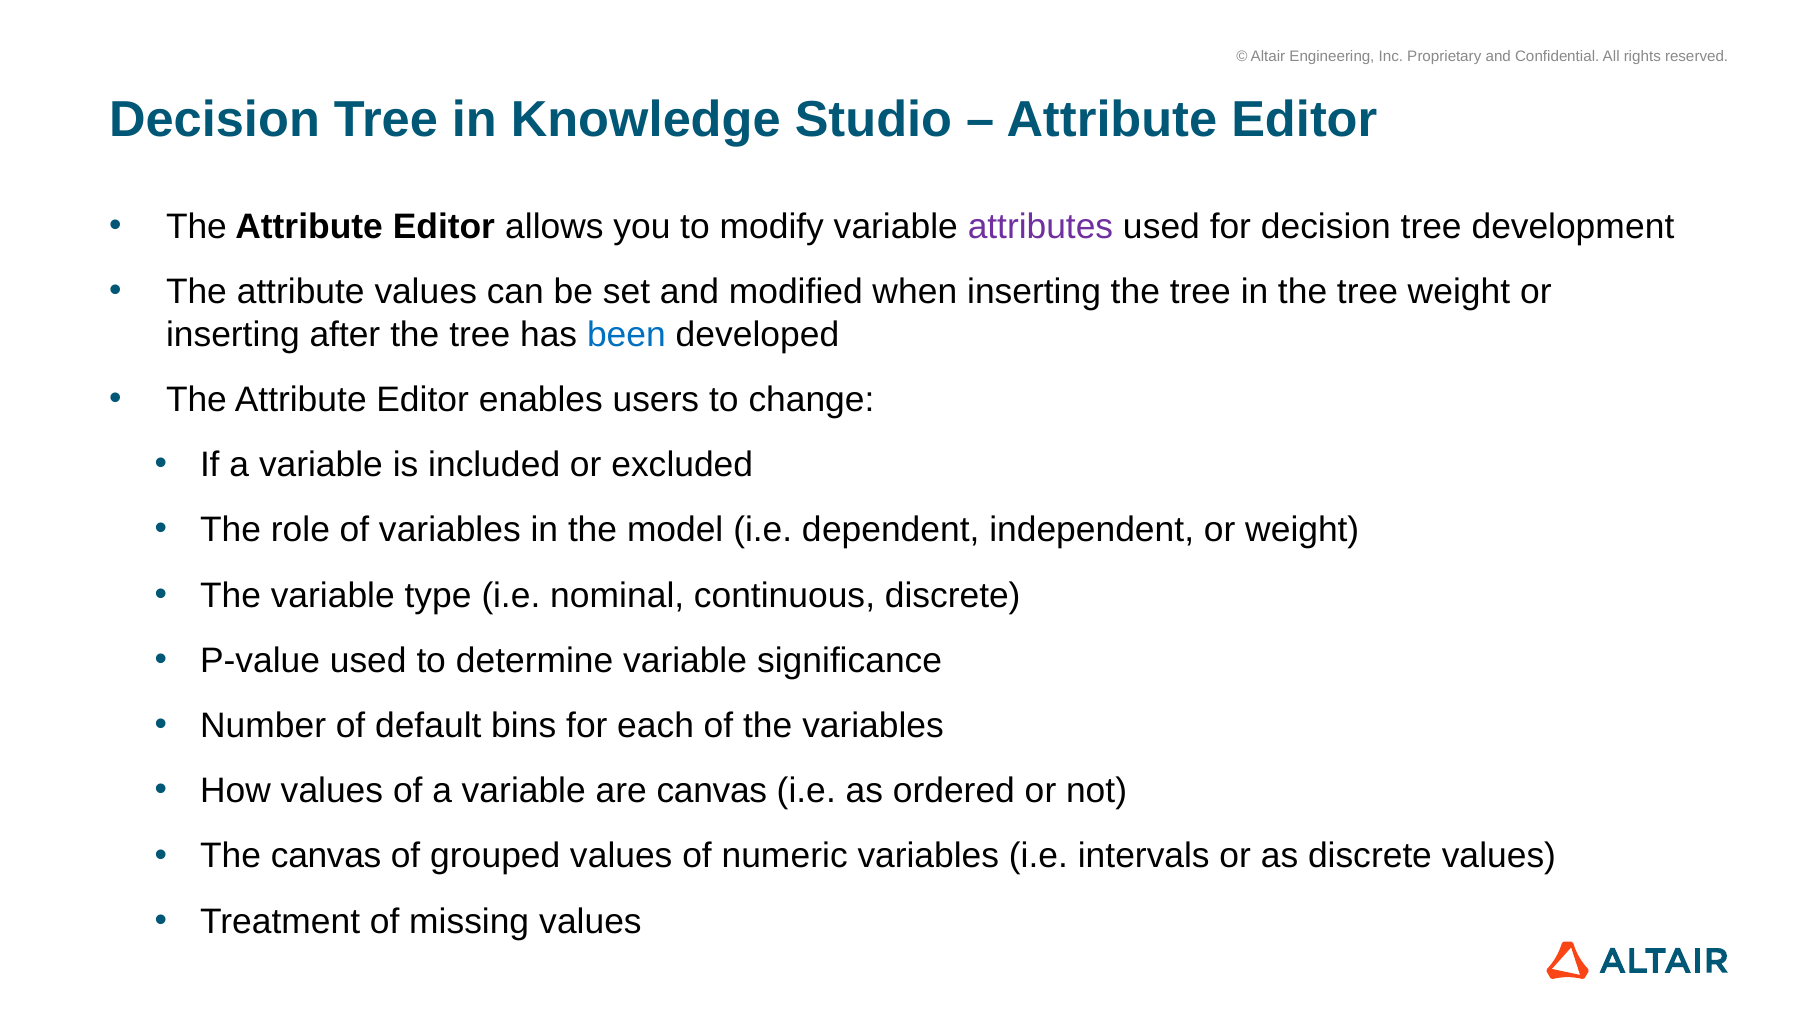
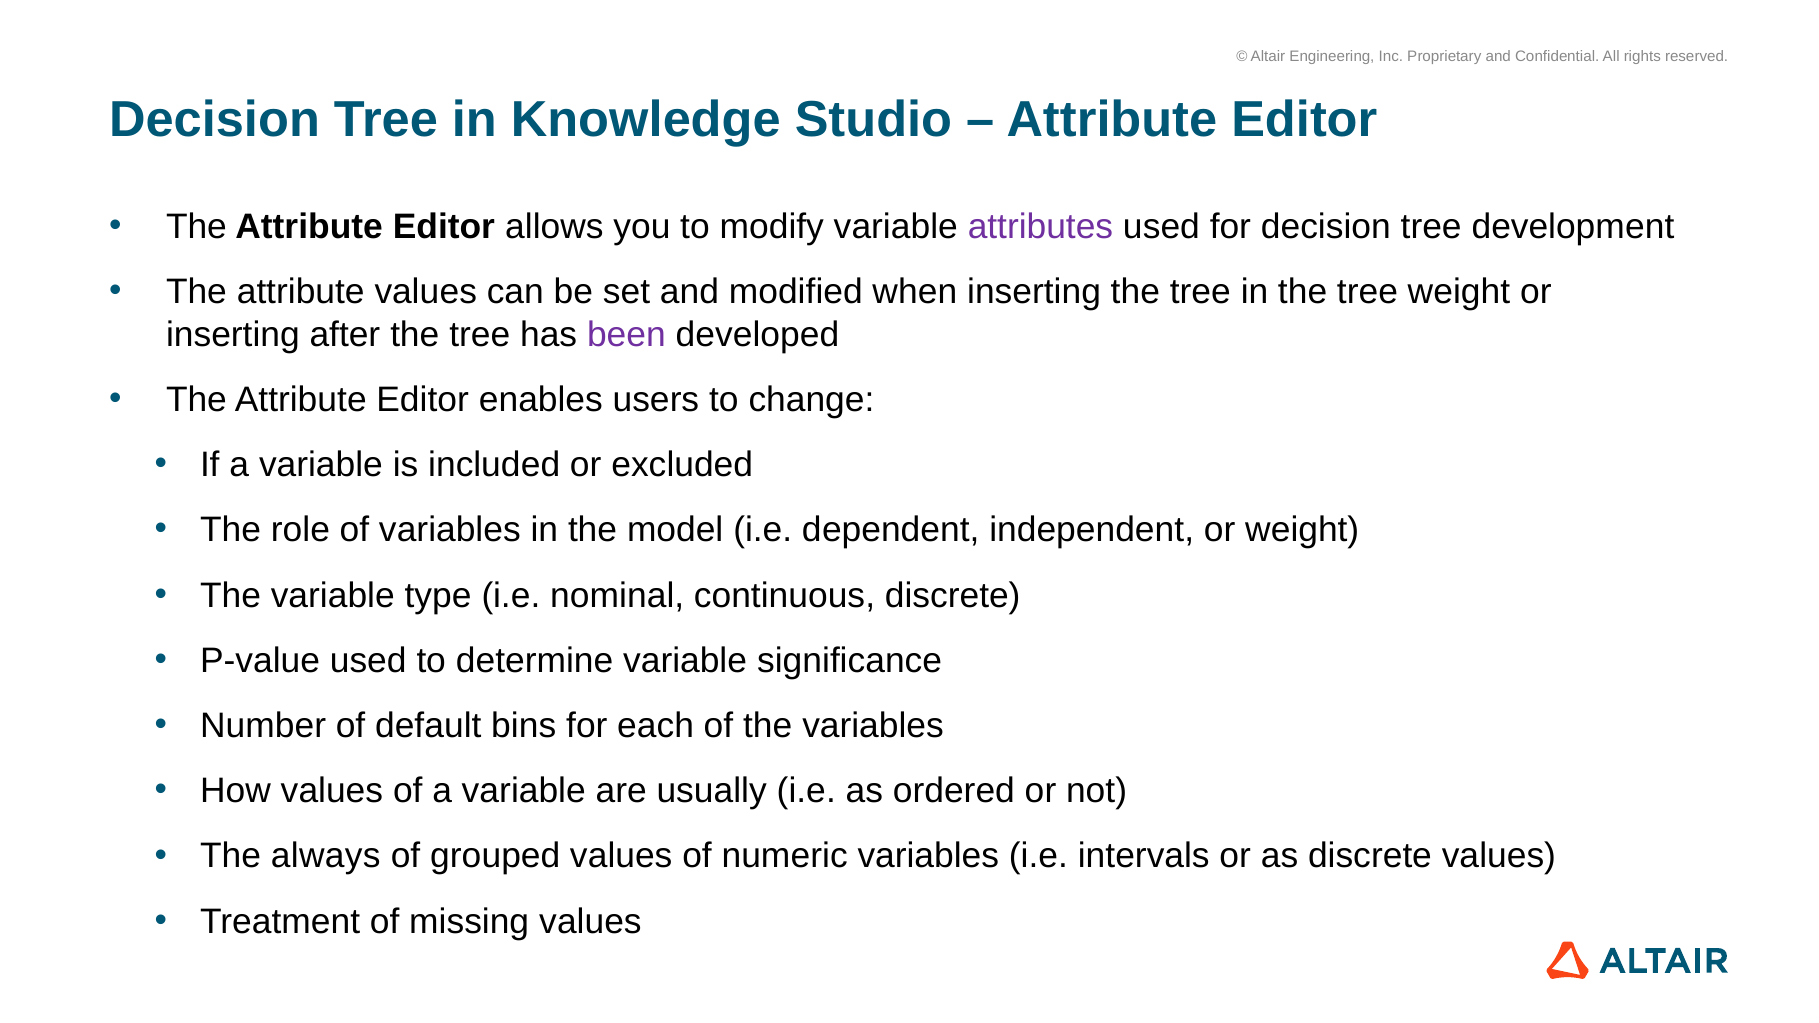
been colour: blue -> purple (626, 335)
are canvas: canvas -> usually (712, 791)
The canvas: canvas -> always (326, 856)
